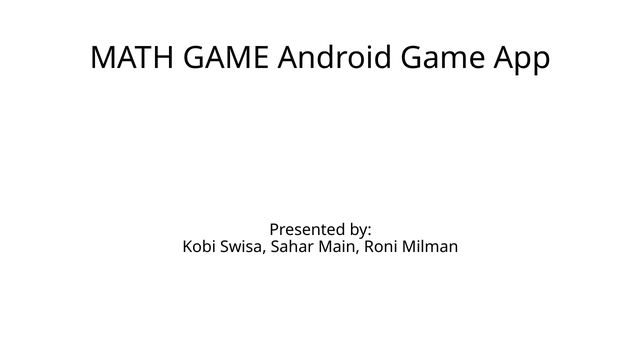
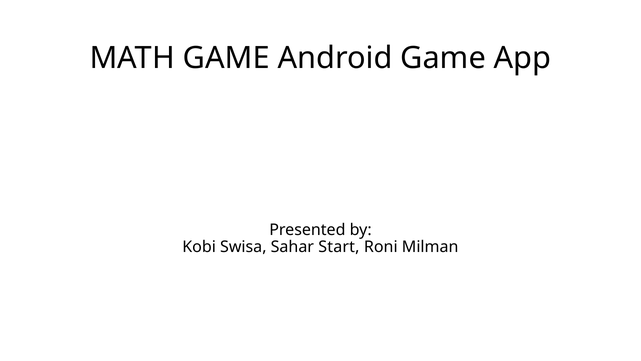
Main: Main -> Start (339, 247)
